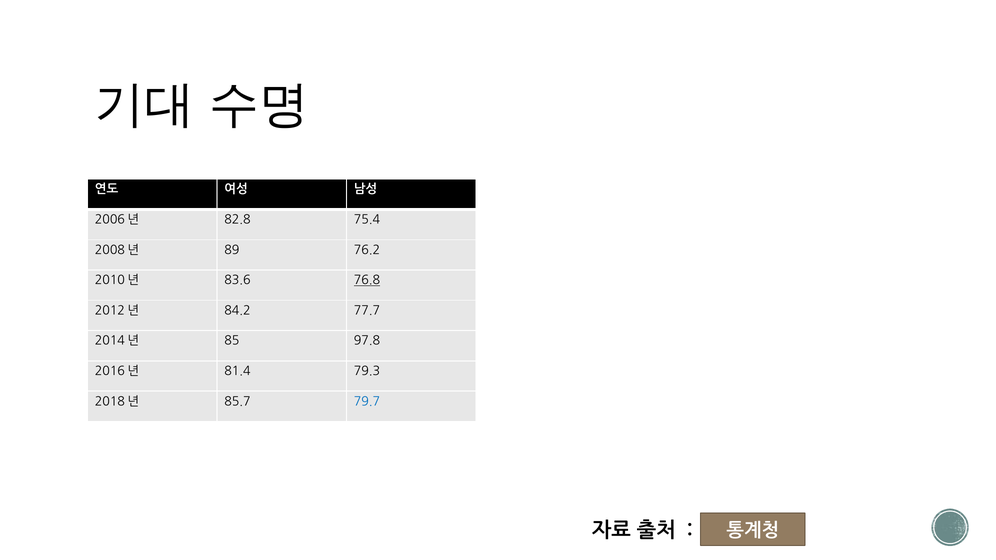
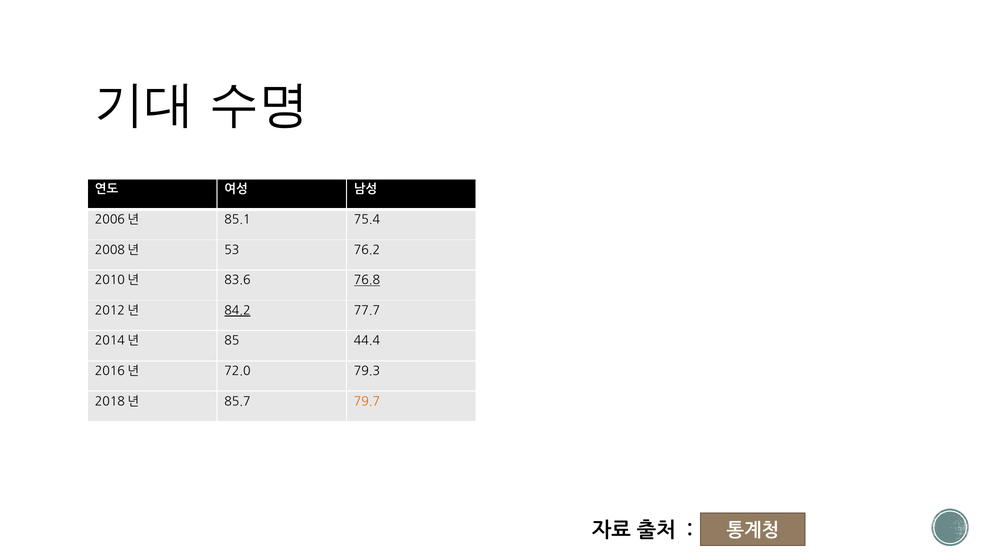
82.8: 82.8 -> 85.1 (237, 220)
89: 89 -> 53 (232, 250)
84.2 underline: none -> present (237, 311)
97.8: 97.8 -> 44.4 (367, 341)
81.4: 81.4 -> 72.0 (237, 371)
79.7 colour: blue -> orange (367, 402)
